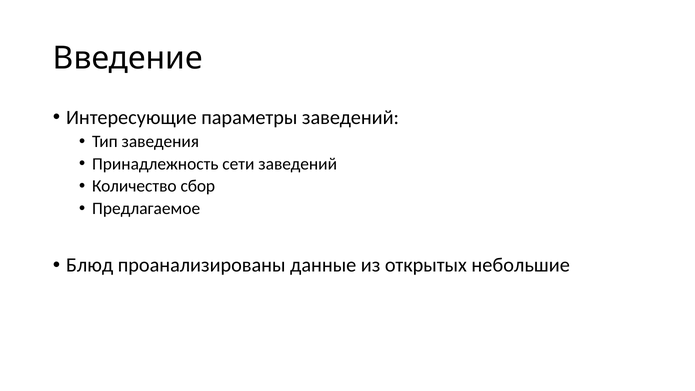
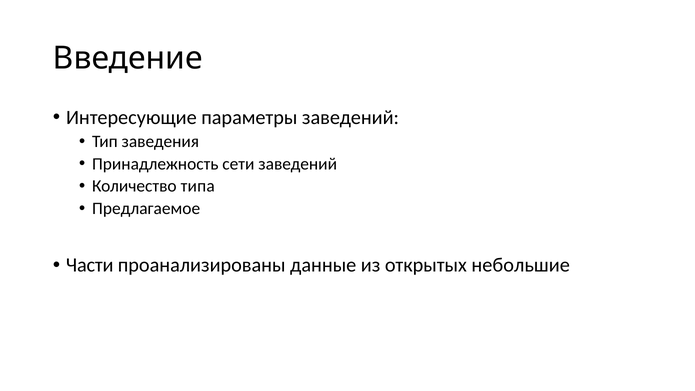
сбор: сбор -> типа (198, 186)
Блюд: Блюд -> Части (90, 265)
